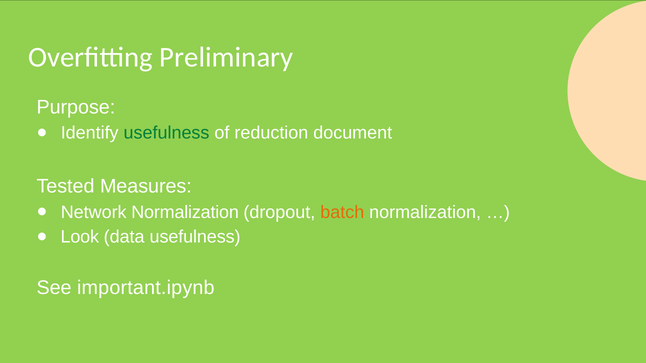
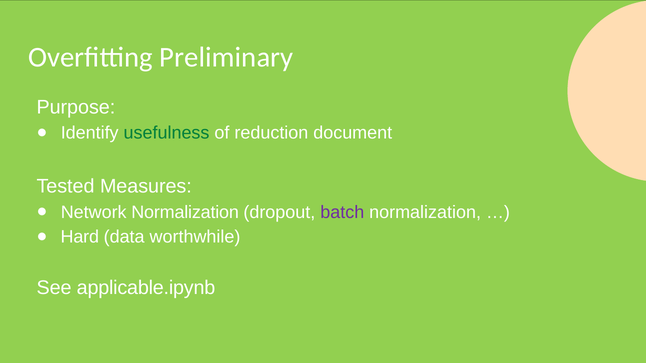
batch colour: orange -> purple (342, 212)
Look: Look -> Hard (80, 237)
data usefulness: usefulness -> worthwhile (195, 237)
important.ipynb: important.ipynb -> applicable.ipynb (146, 288)
